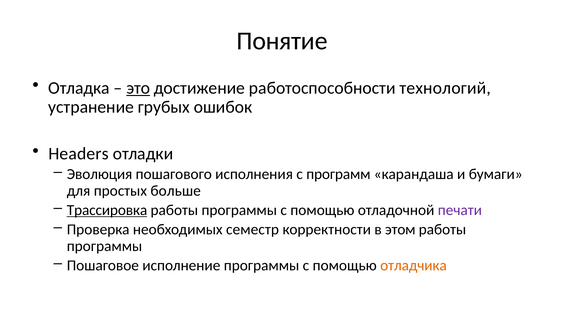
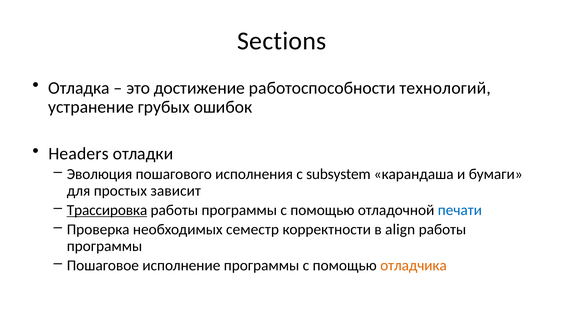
Понятие: Понятие -> Sections (282, 41)
это underline: present -> none (138, 88)
программ: программ -> subsystem (338, 174)
больше: больше -> зависит (176, 191)
печати colour: purple -> blue (460, 210)
этом: этом -> align (400, 230)
